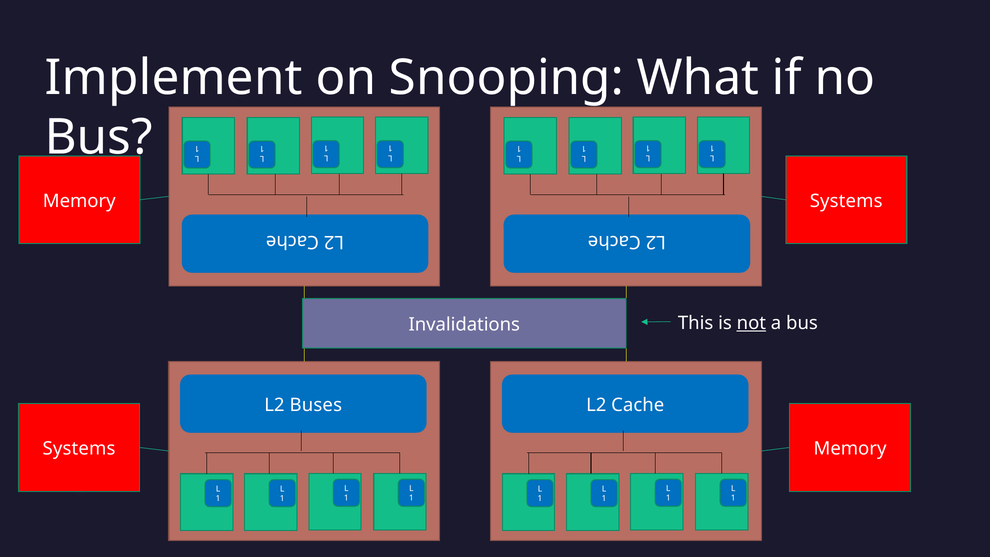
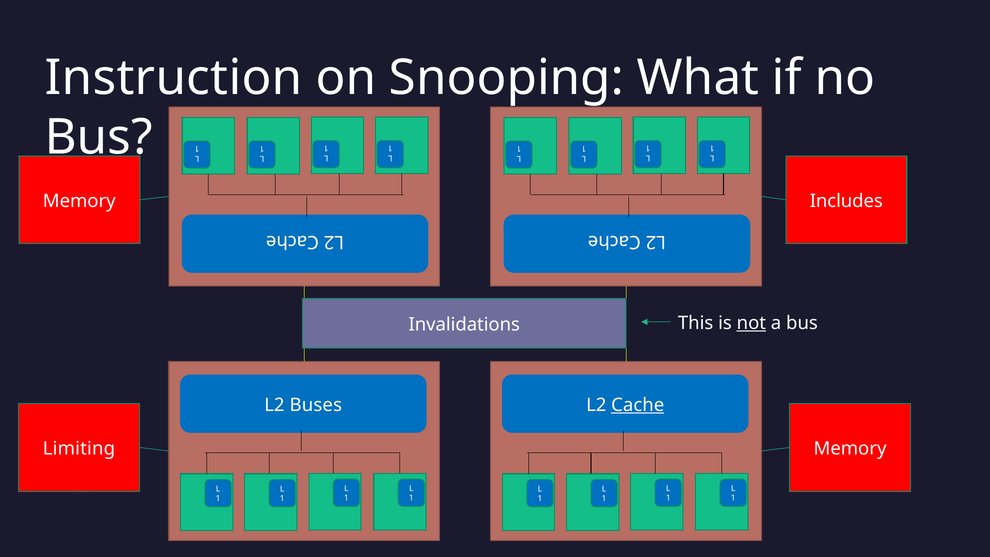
Implement: Implement -> Instruction (174, 78)
Memory Systems: Systems -> Includes (846, 201)
Cache underline: none -> present (638, 405)
Systems: Systems -> Limiting (79, 449)
